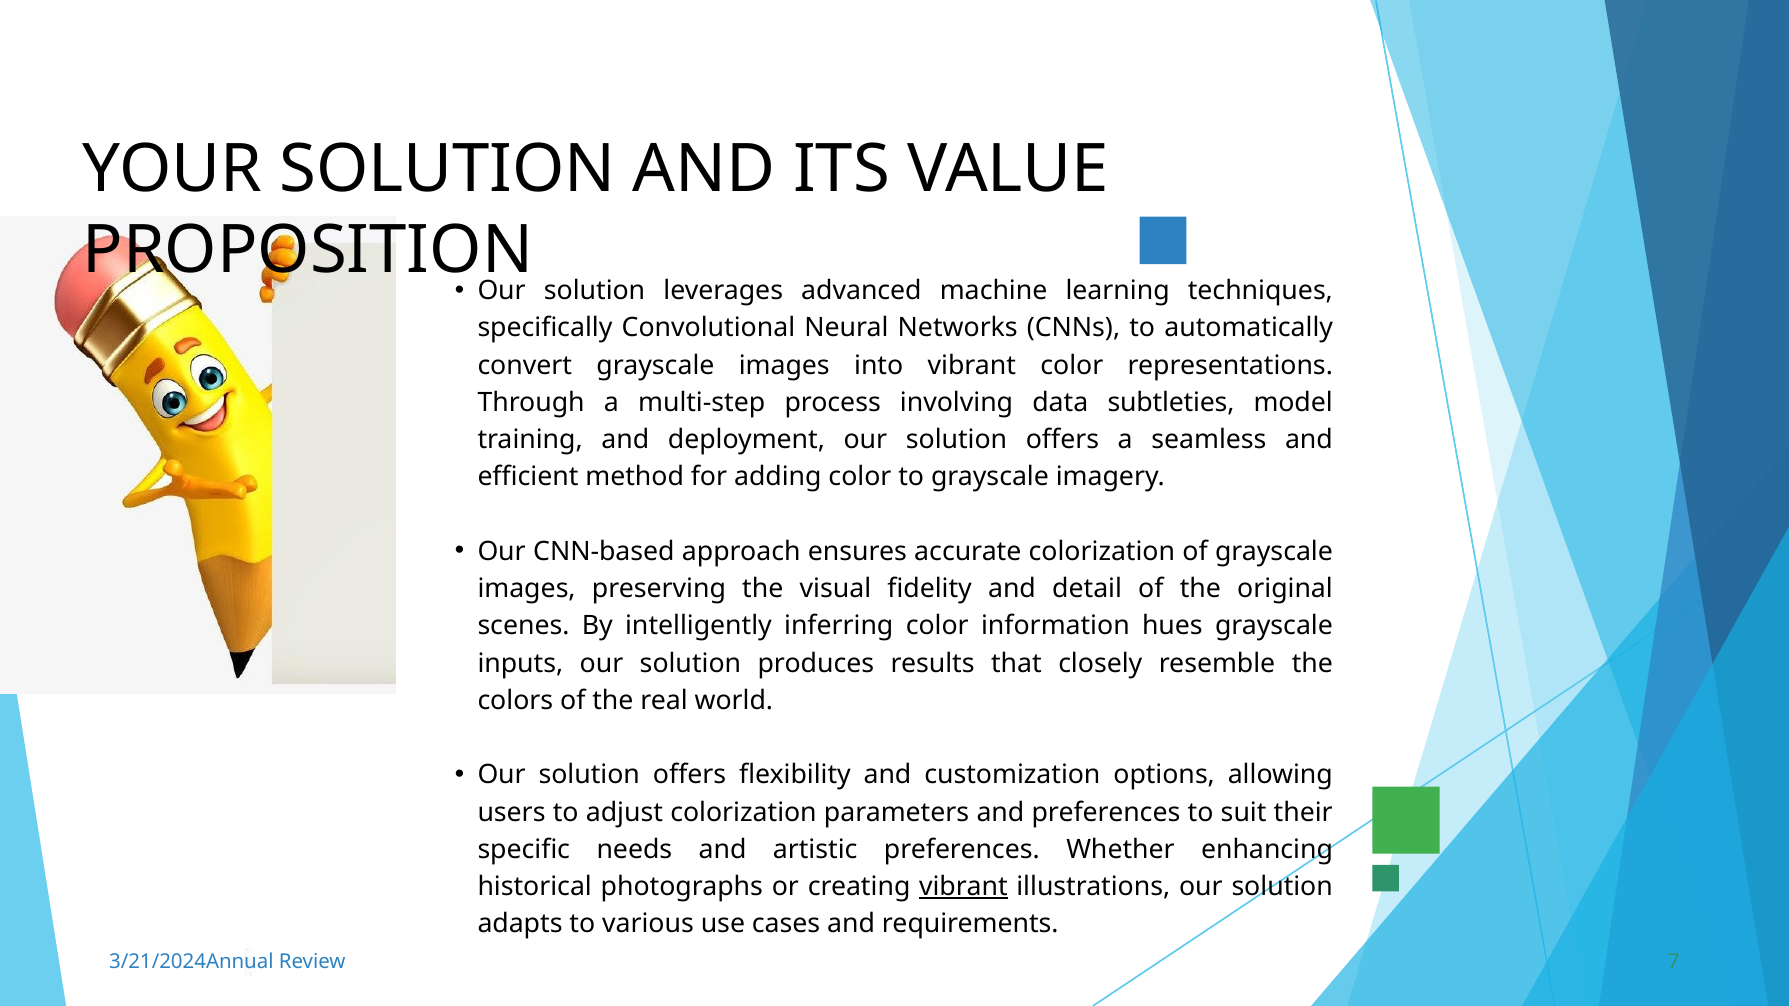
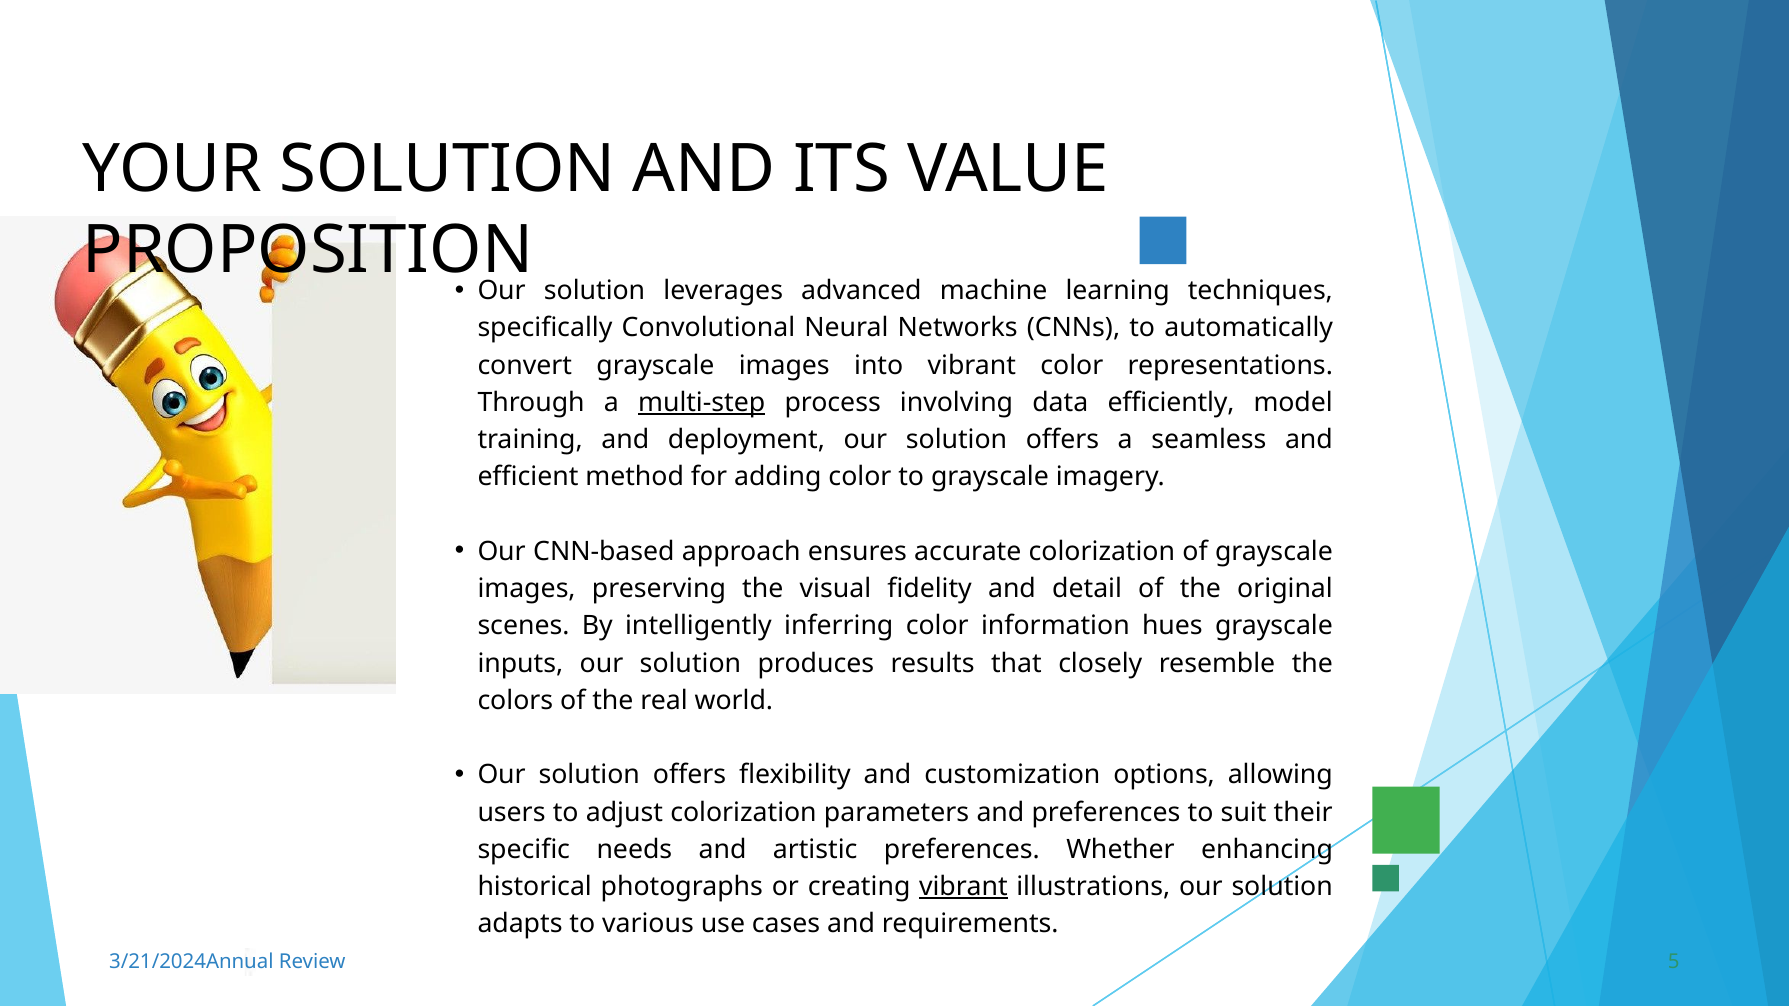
multi-step underline: none -> present (702, 403)
subtleties: subtleties -> efficiently (1171, 403)
7: 7 -> 5 (1674, 962)
